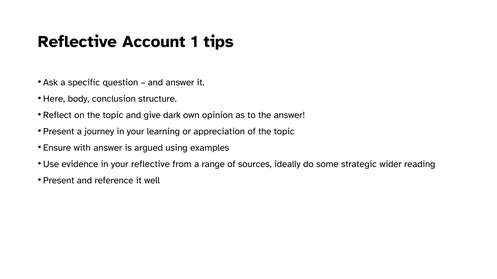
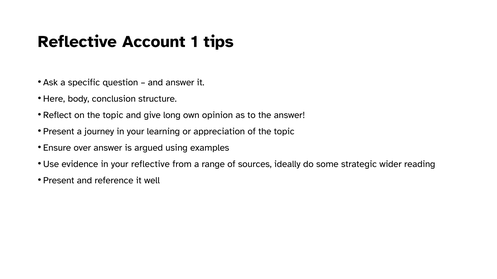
dark: dark -> long (172, 115)
with: with -> over (82, 148)
